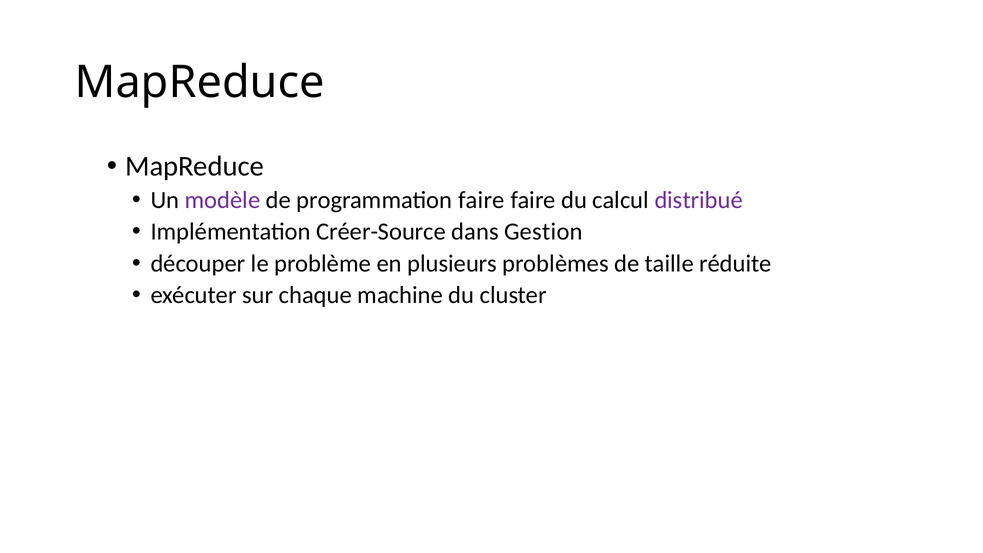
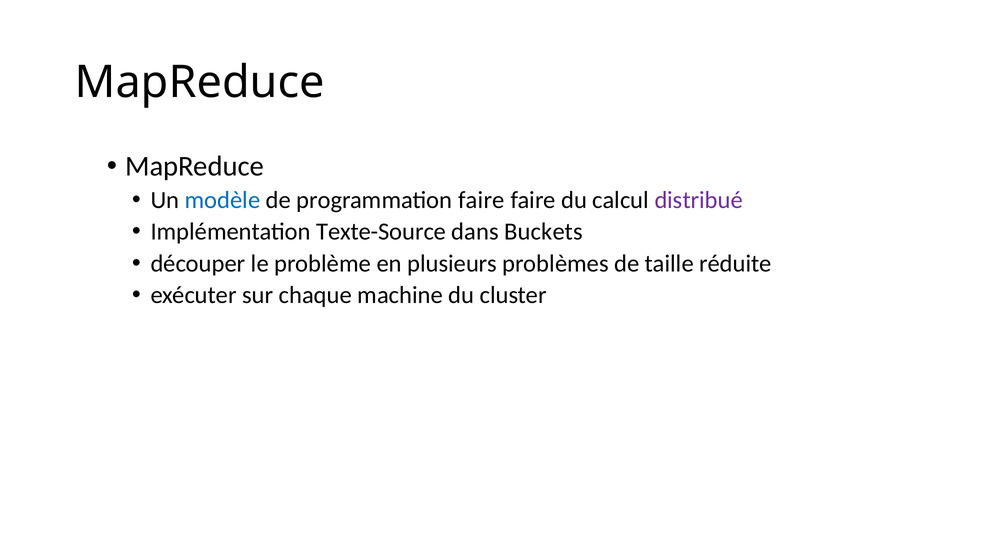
modèle colour: purple -> blue (222, 200)
Créer-Source: Créer-Source -> Texte-Source (381, 232)
Gestion: Gestion -> Buckets (544, 232)
